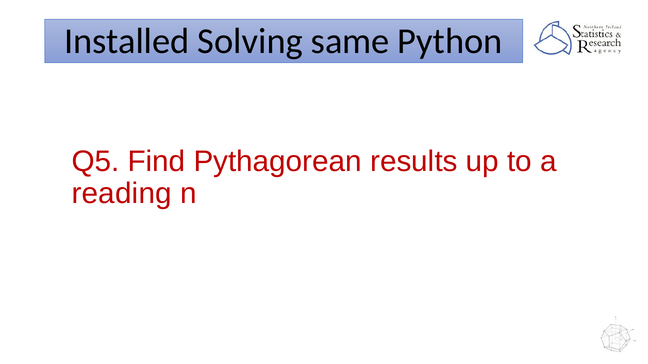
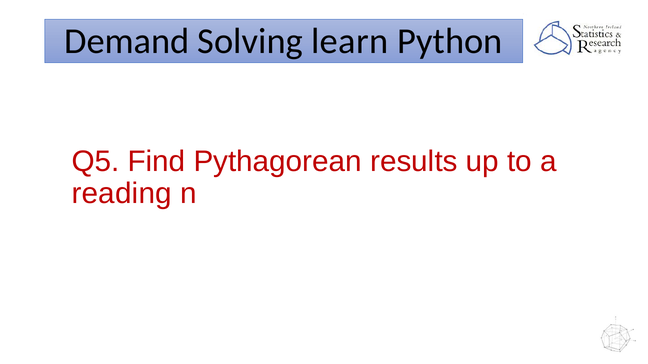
Installed: Installed -> Demand (127, 41)
same: same -> learn (350, 41)
